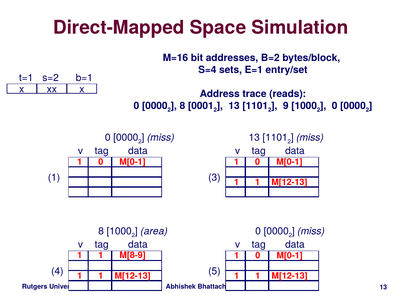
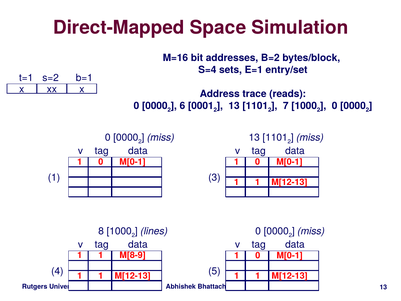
8: 8 -> 6 (182, 106)
9: 9 -> 7 (286, 106)
area: area -> lines (154, 231)
